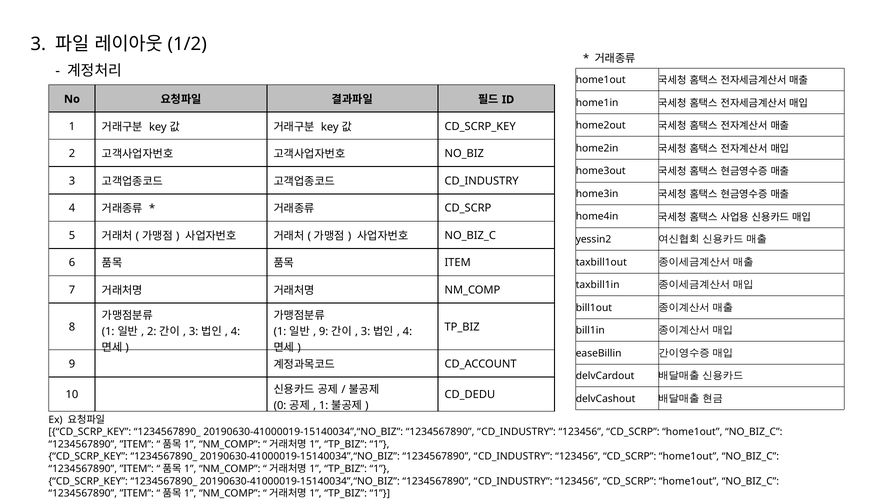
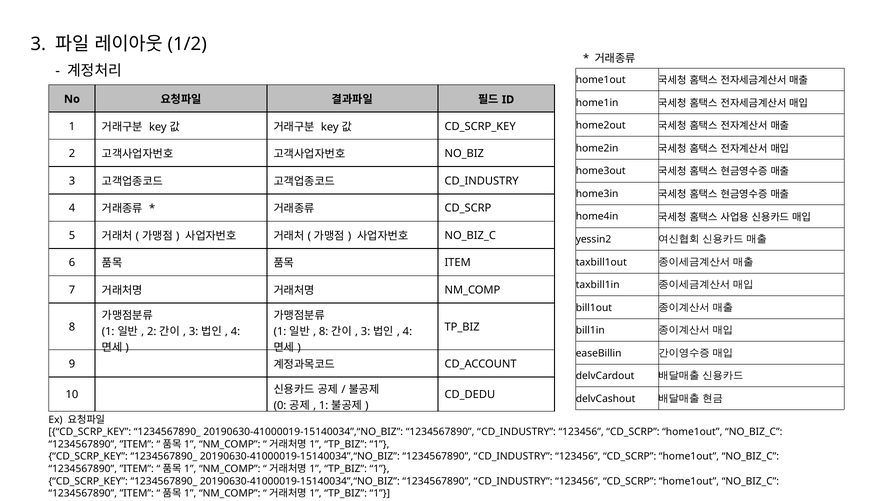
9: 9 -> 8 (324, 332)
